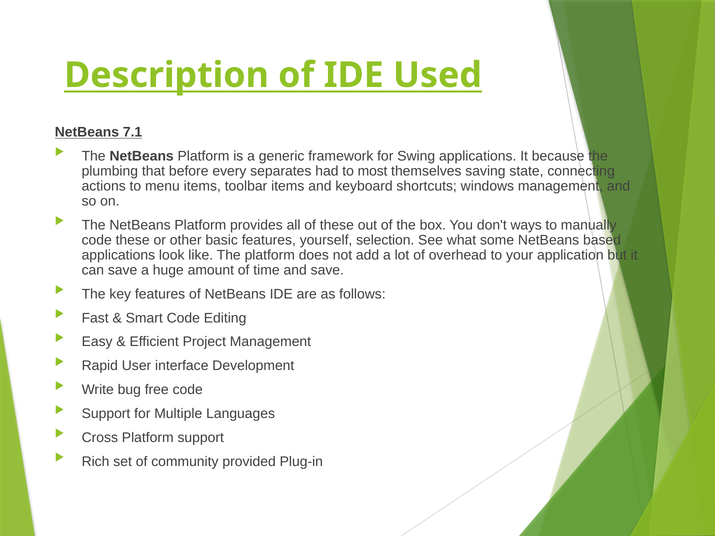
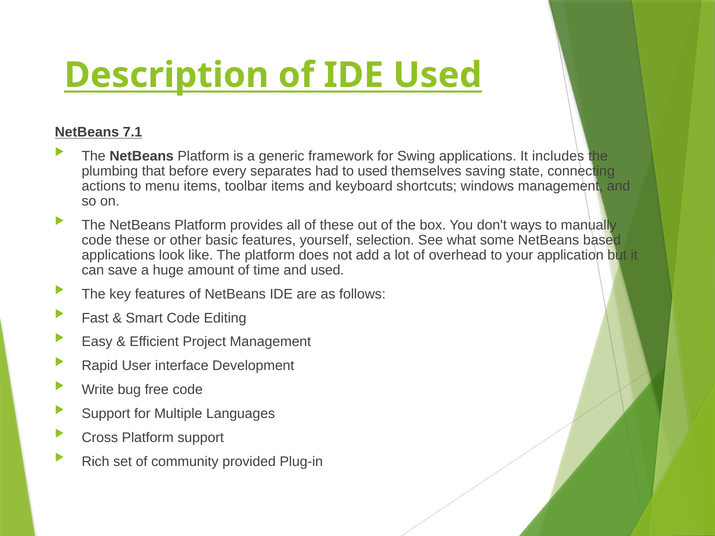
because: because -> includes (558, 156)
to most: most -> used (373, 171)
and save: save -> used (327, 270)
